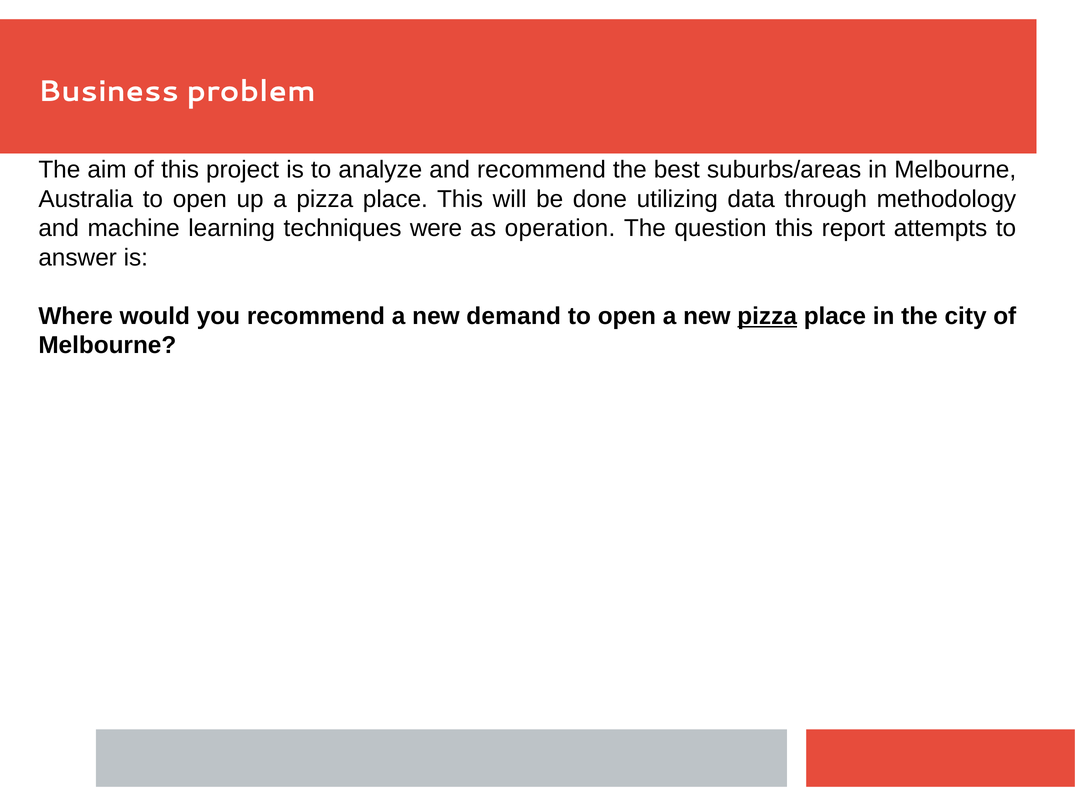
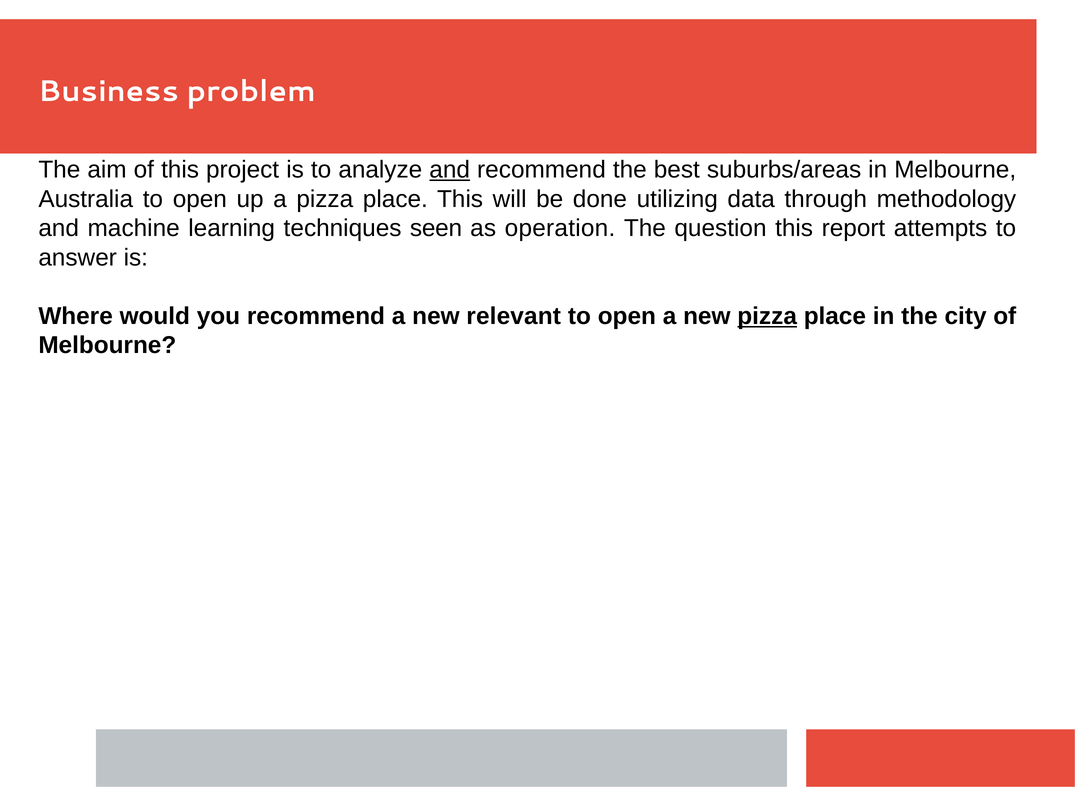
and underline: none -> present (450, 170)
were: were -> seen (436, 228)
demand: demand -> relevant (514, 316)
